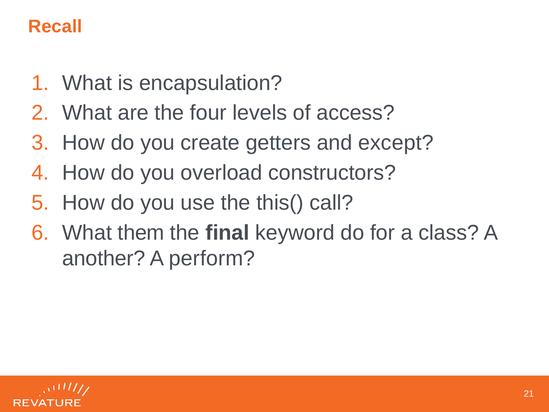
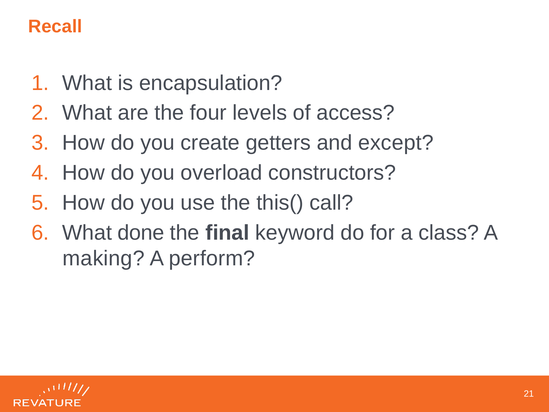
them: them -> done (141, 233)
another: another -> making (104, 258)
